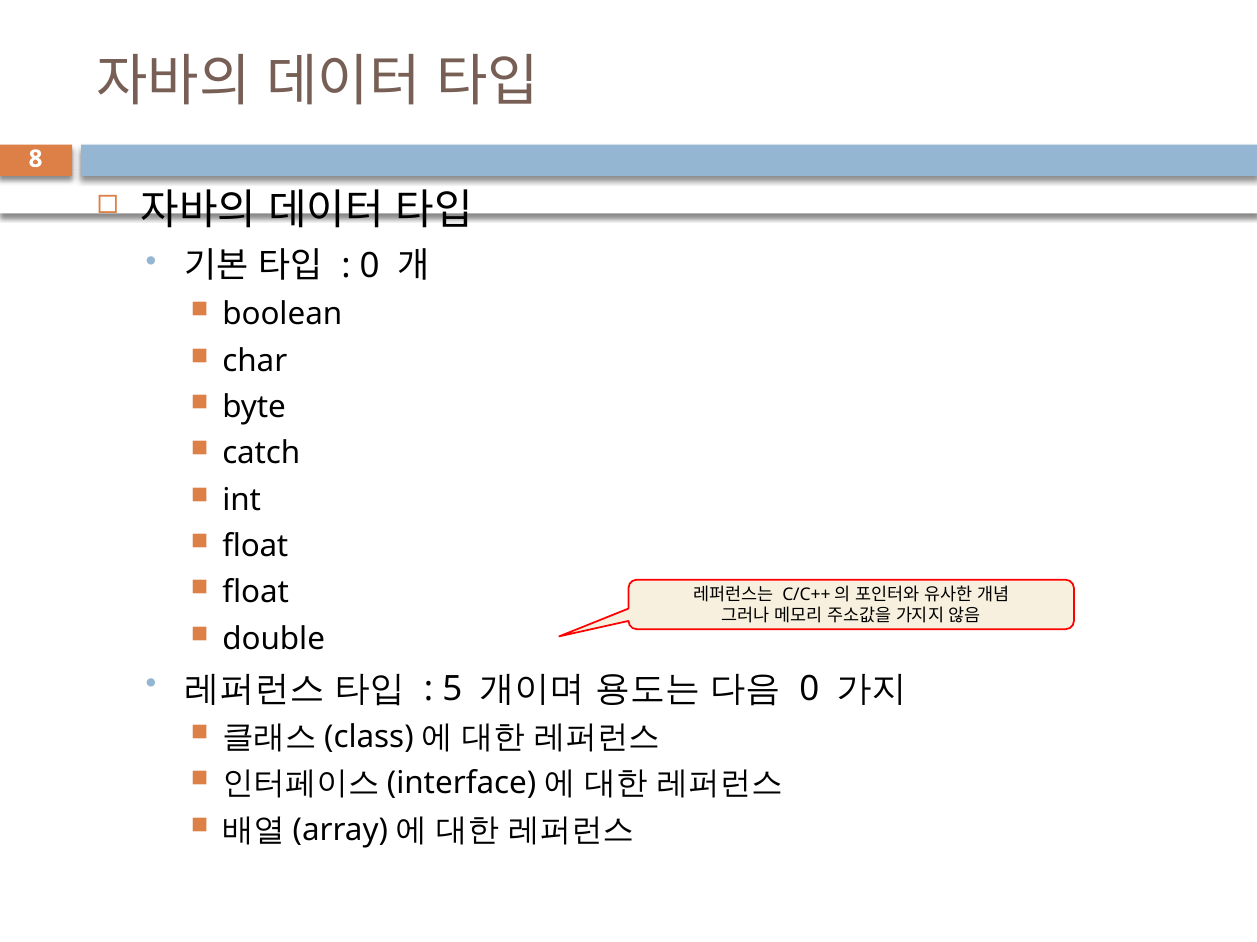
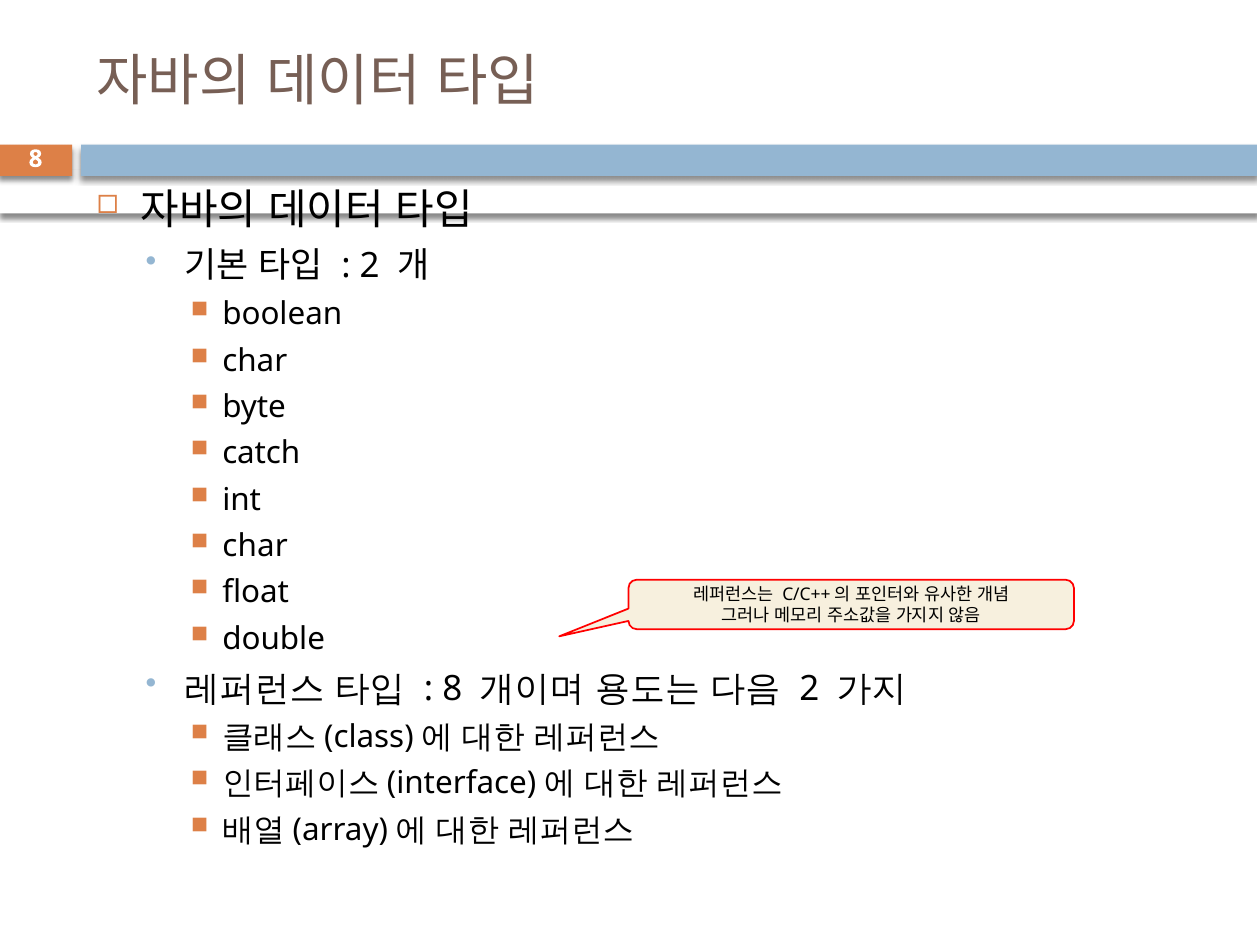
0: 0 -> 2 (370, 266)
float: float -> char (255, 547)
5: 5 -> 8 (452, 689)
0: 0 -> 2 (809, 689)
